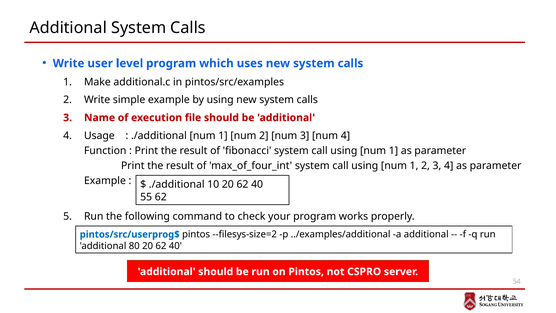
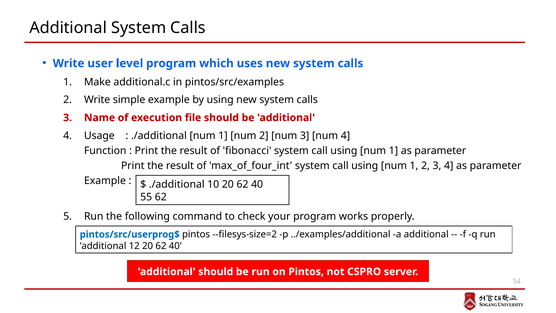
80: 80 -> 12 (134, 246)
